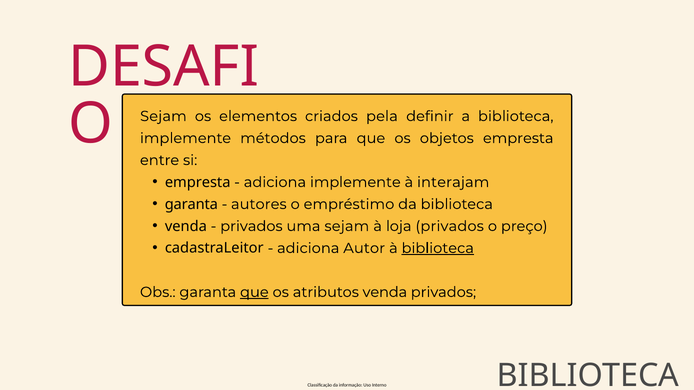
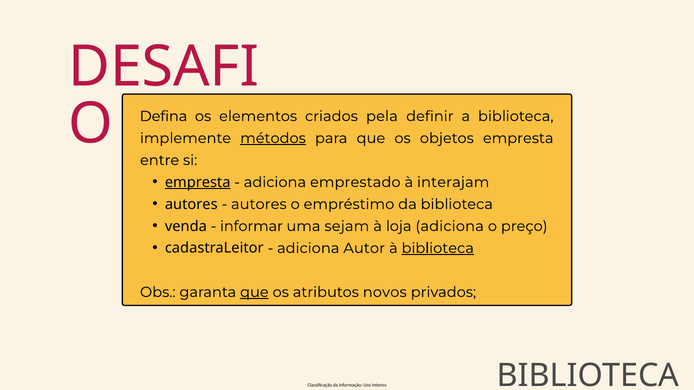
Sejam: Sejam -> Defina (164, 116)
métodos underline: none -> present (273, 138)
empresta underline: none -> present (198, 182)
adiciona implemente: implemente -> emprestado (355, 182)
garanta: garanta -> autores (191, 204)
privados: privados -> informar (251, 226)
loja privados: privados -> adiciona (450, 226)
atributos venda: venda -> novos (385, 292)
